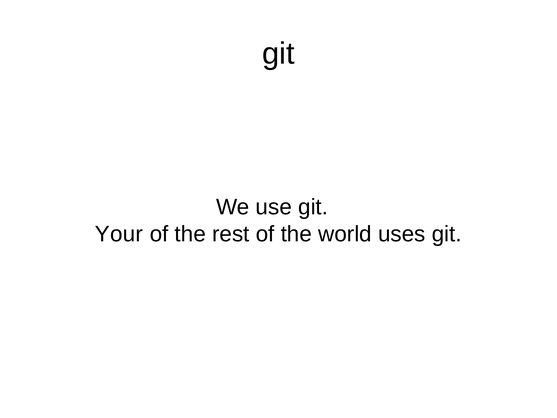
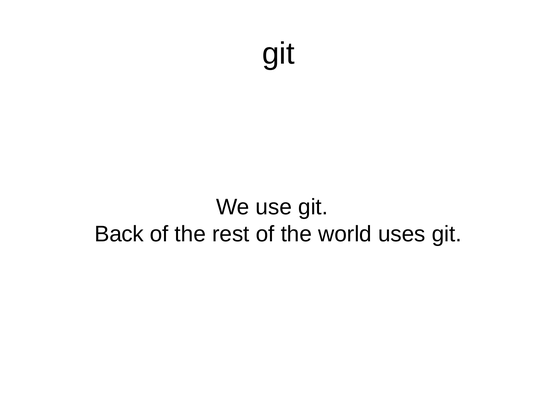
Your: Your -> Back (119, 234)
